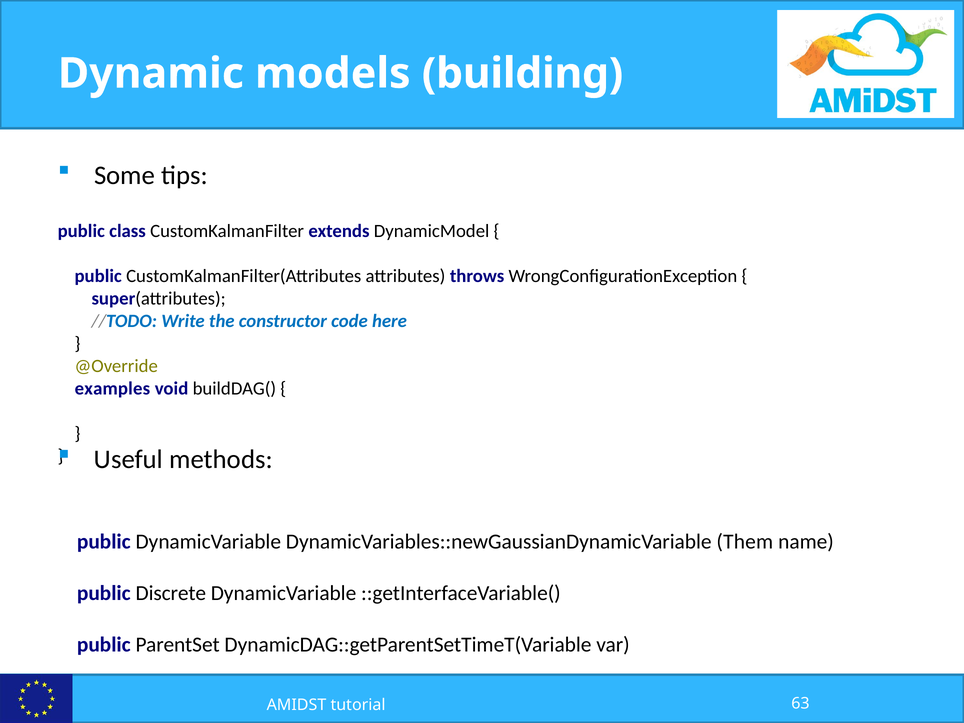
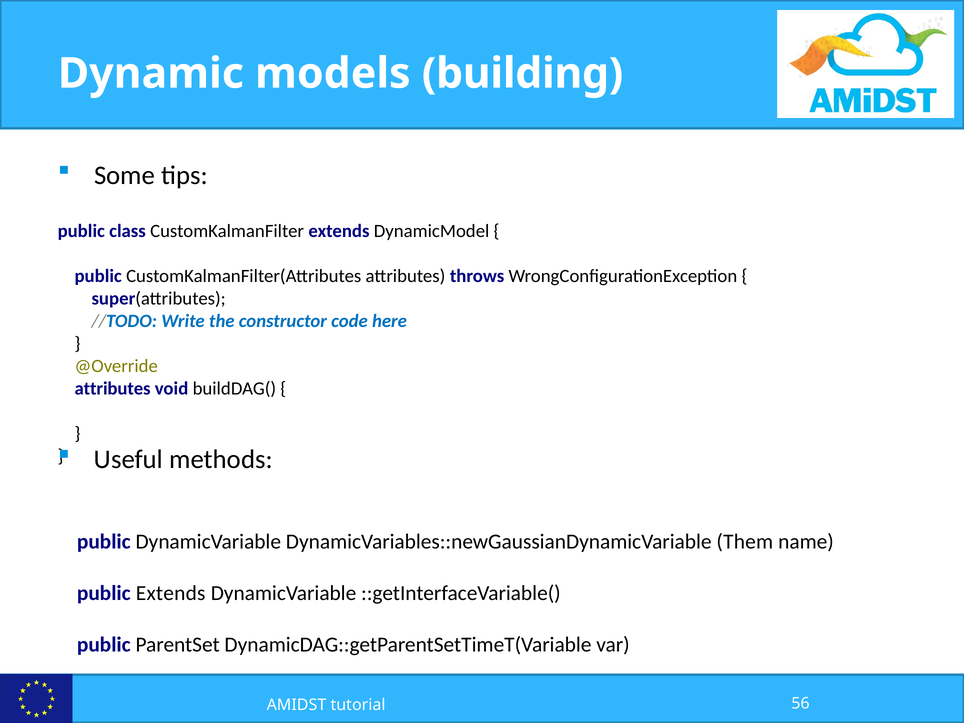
examples: examples -> attributes (113, 388)
public Discrete: Discrete -> Extends (171, 593)
63: 63 -> 56 (800, 704)
